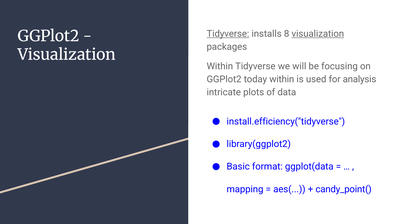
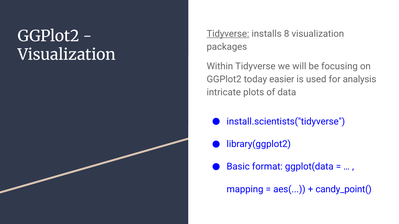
visualization underline: present -> none (318, 34)
today within: within -> easier (282, 79)
install.efficiency("tidyverse: install.efficiency("tidyverse -> install.scientists("tidyverse (286, 122)
